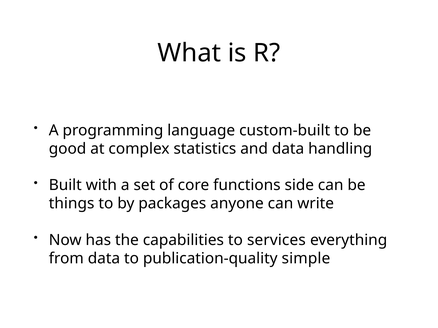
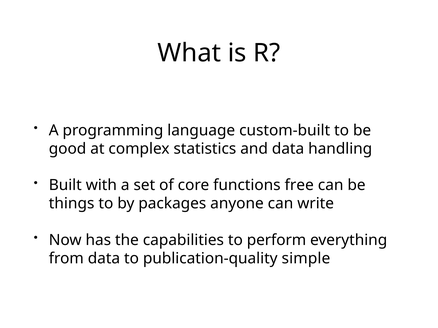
side: side -> free (299, 185)
services: services -> perform (276, 240)
